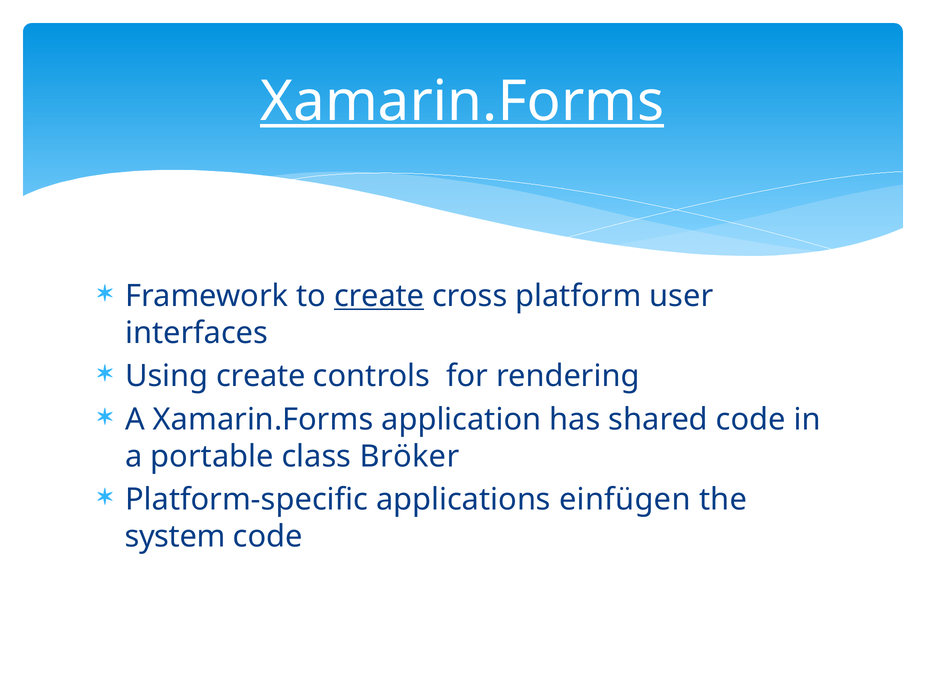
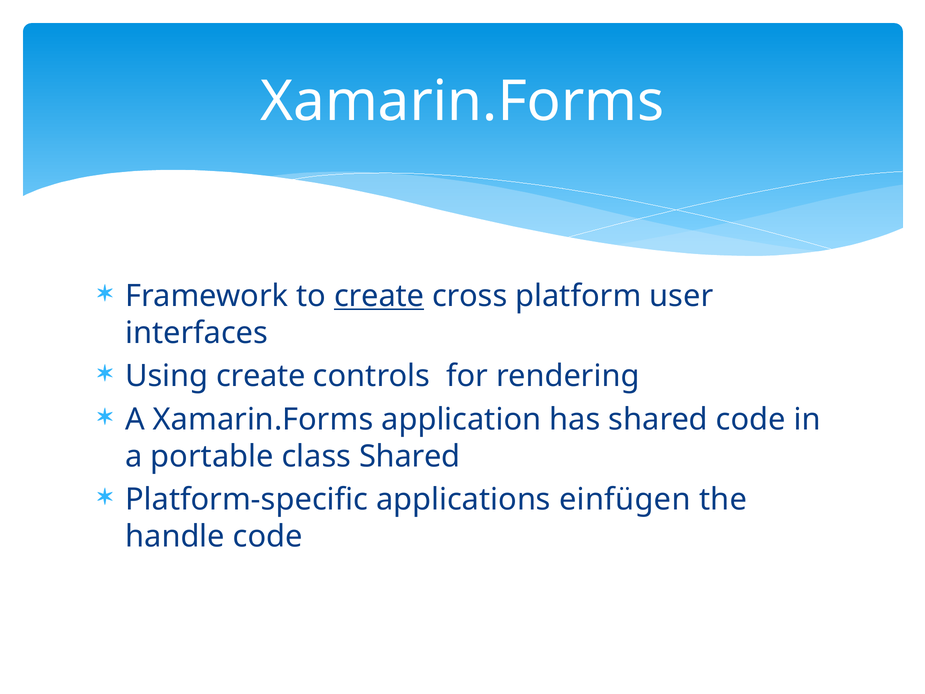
Xamarin.Forms underline: present -> none (462, 102)
class Bröker: Bröker -> Shared (410, 456)
system: system -> handle (175, 536)
